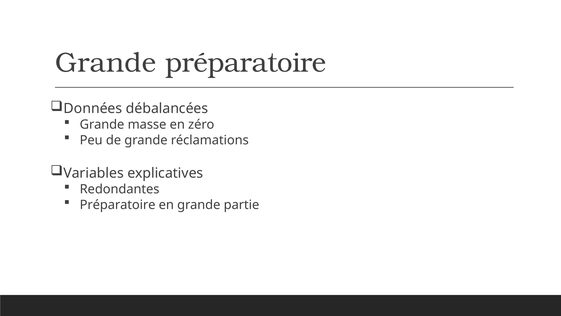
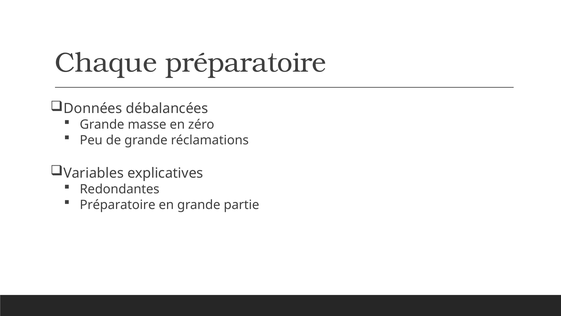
Grande: Grande -> Chaque (106, 63)
